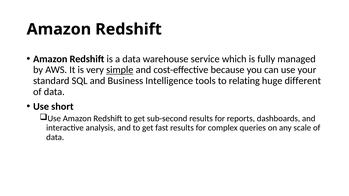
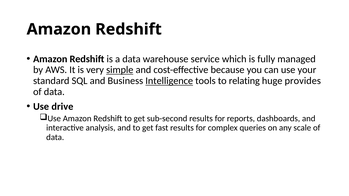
Intelligence underline: none -> present (169, 81)
different: different -> provides (303, 81)
short: short -> drive (62, 107)
